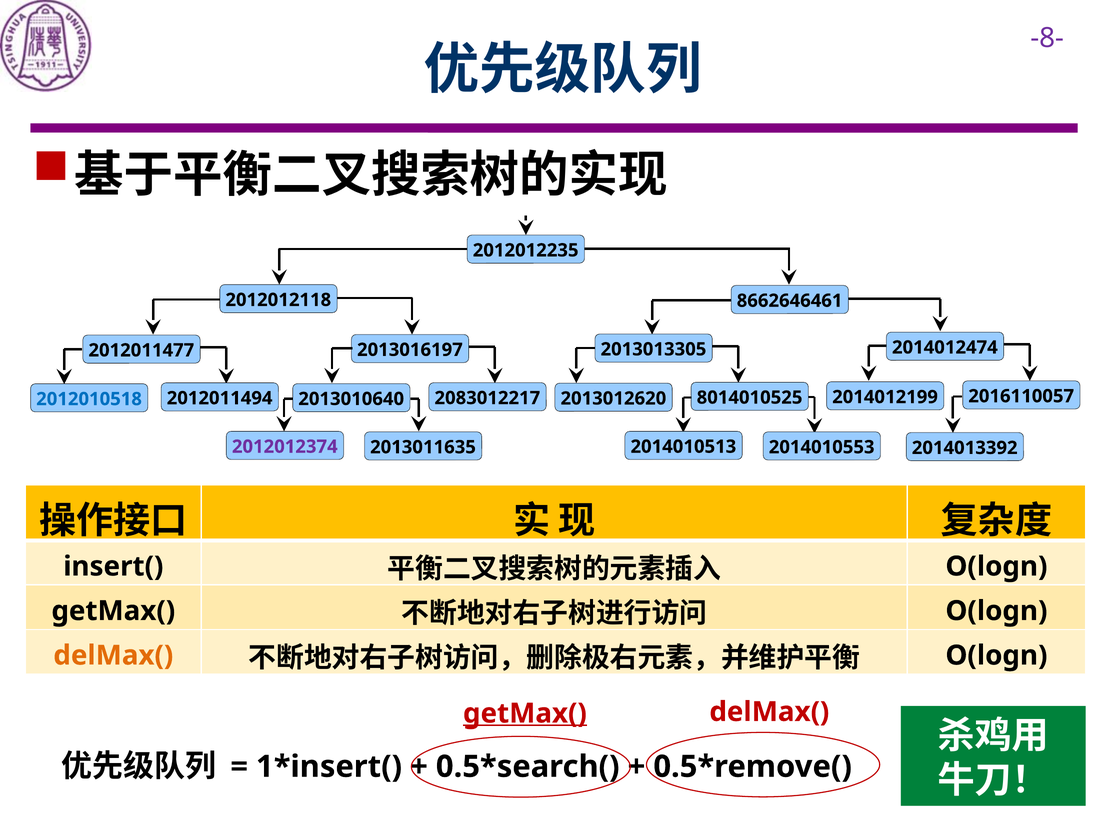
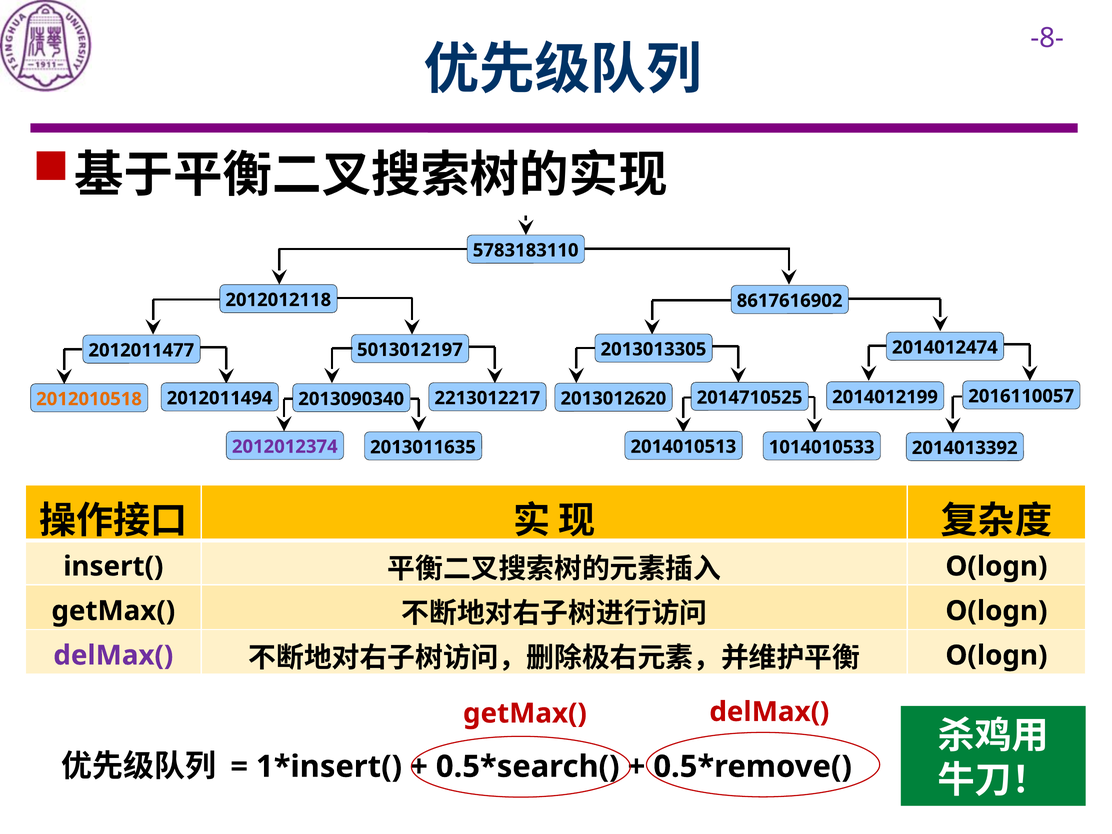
2012012235: 2012012235 -> 5783183110 (526, 250)
8662646461: 8662646461 -> 8617616902 (790, 301)
2013016197: 2013016197 -> 5013012197 (410, 350)
2012010518 colour: blue -> orange (89, 399)
2013010640: 2013010640 -> 2013090340 (351, 399)
2083012217: 2083012217 -> 2213012217 (487, 398)
8014010525: 8014010525 -> 2014710525 (750, 398)
2014010553: 2014010553 -> 1014010533 (822, 447)
delMax( colour: orange -> purple (113, 655)
getMax( underline: present -> none (525, 713)
